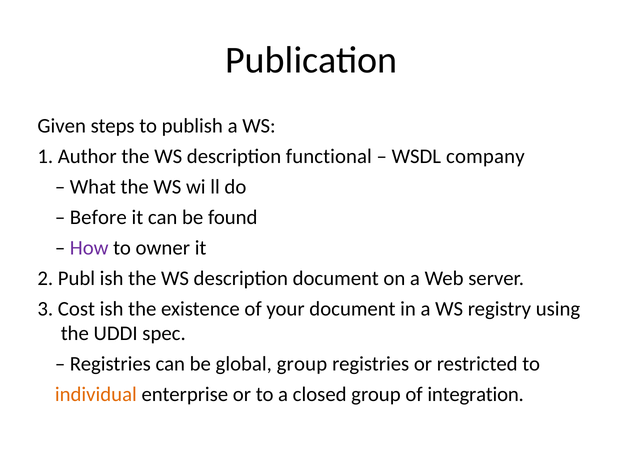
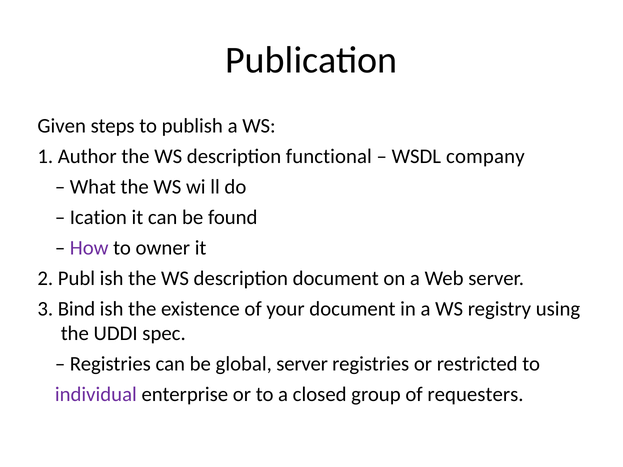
Before: Before -> Ication (98, 217)
Cost: Cost -> Bind (77, 309)
global group: group -> server (302, 364)
individual colour: orange -> purple (96, 395)
integration: integration -> requesters (476, 395)
